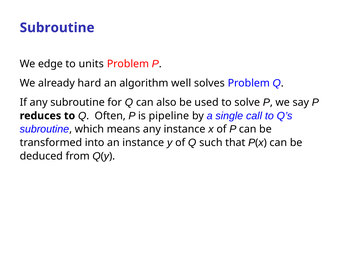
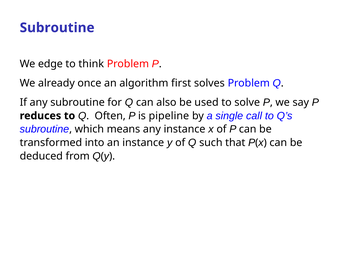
units: units -> think (91, 64)
hard: hard -> once (89, 83)
well: well -> first (181, 83)
